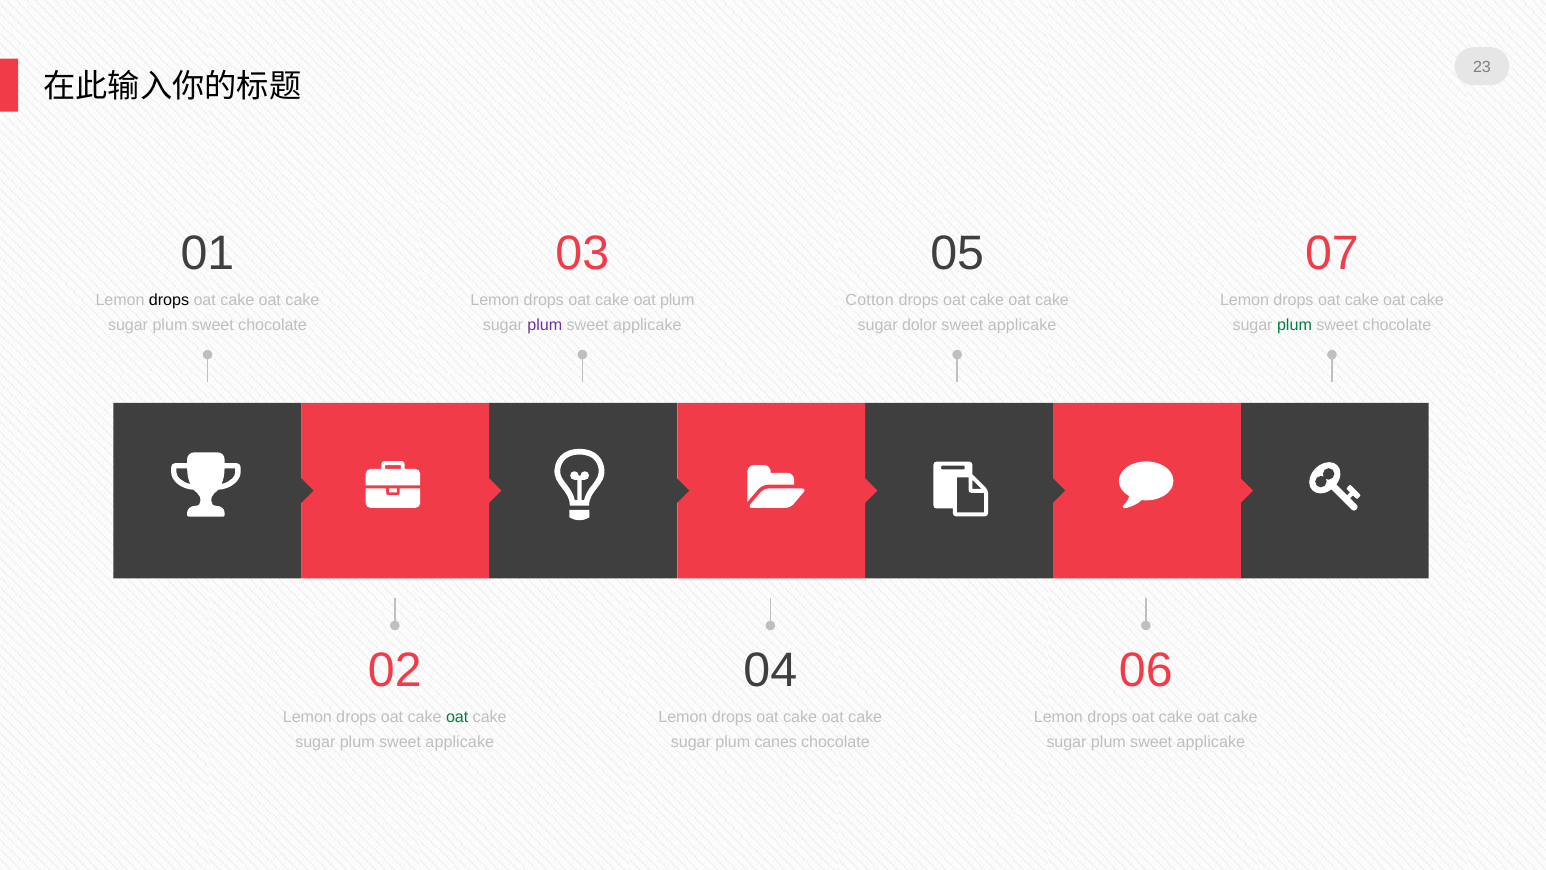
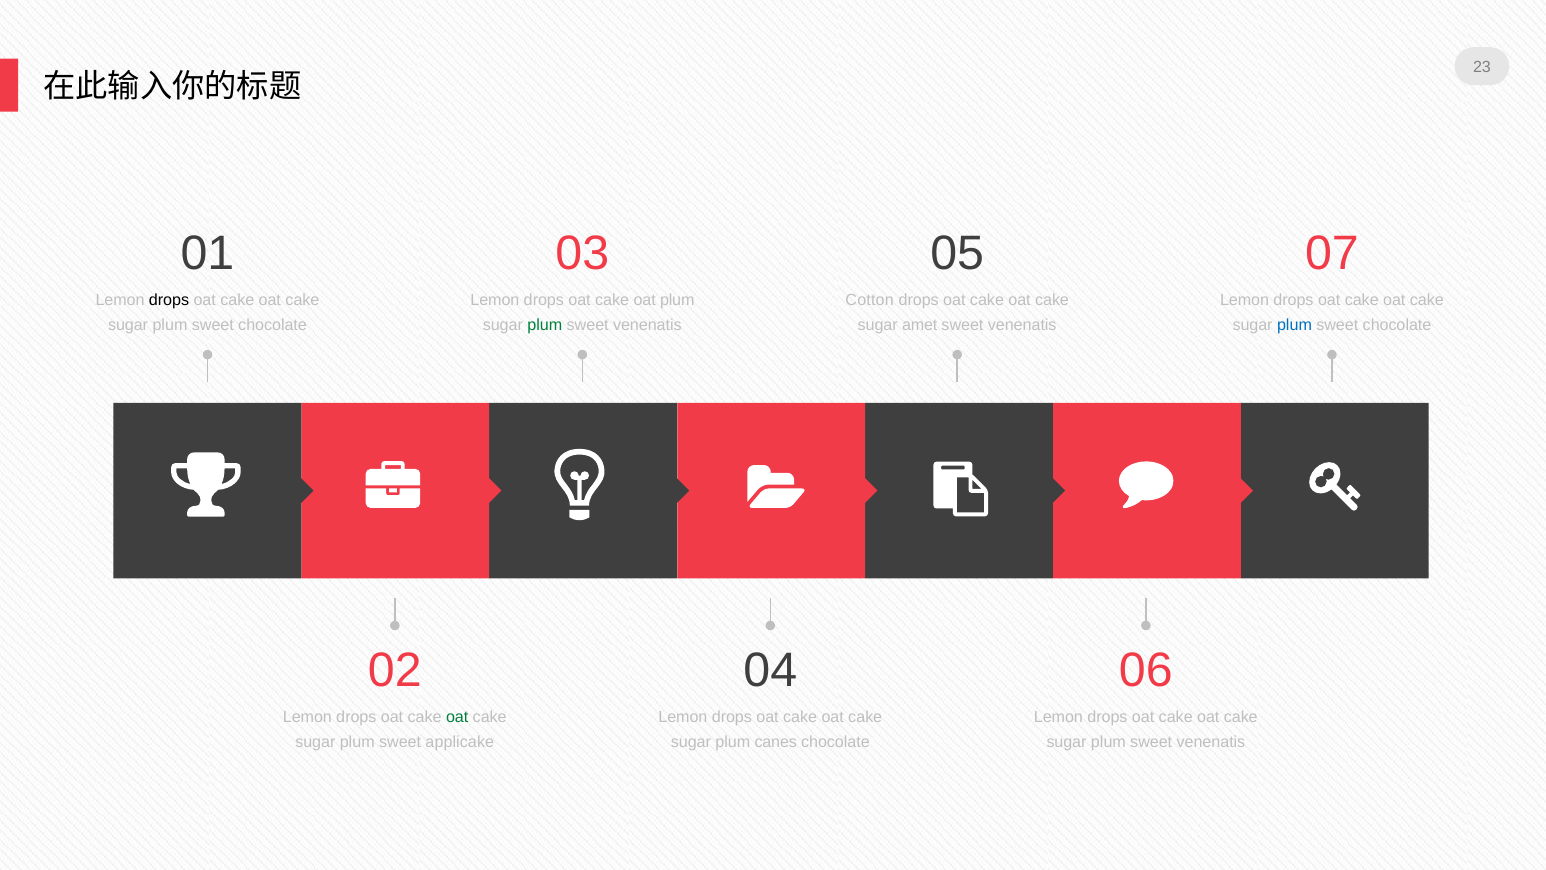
plum colour: purple -> green (545, 325)
applicake: applicake -> venenatis (647, 325)
dolor: dolor -> amet (920, 325)
applicake: applicake -> venenatis (1022, 325)
plum colour: green -> blue (1294, 325)
applicake: applicake -> venenatis (1211, 742)
